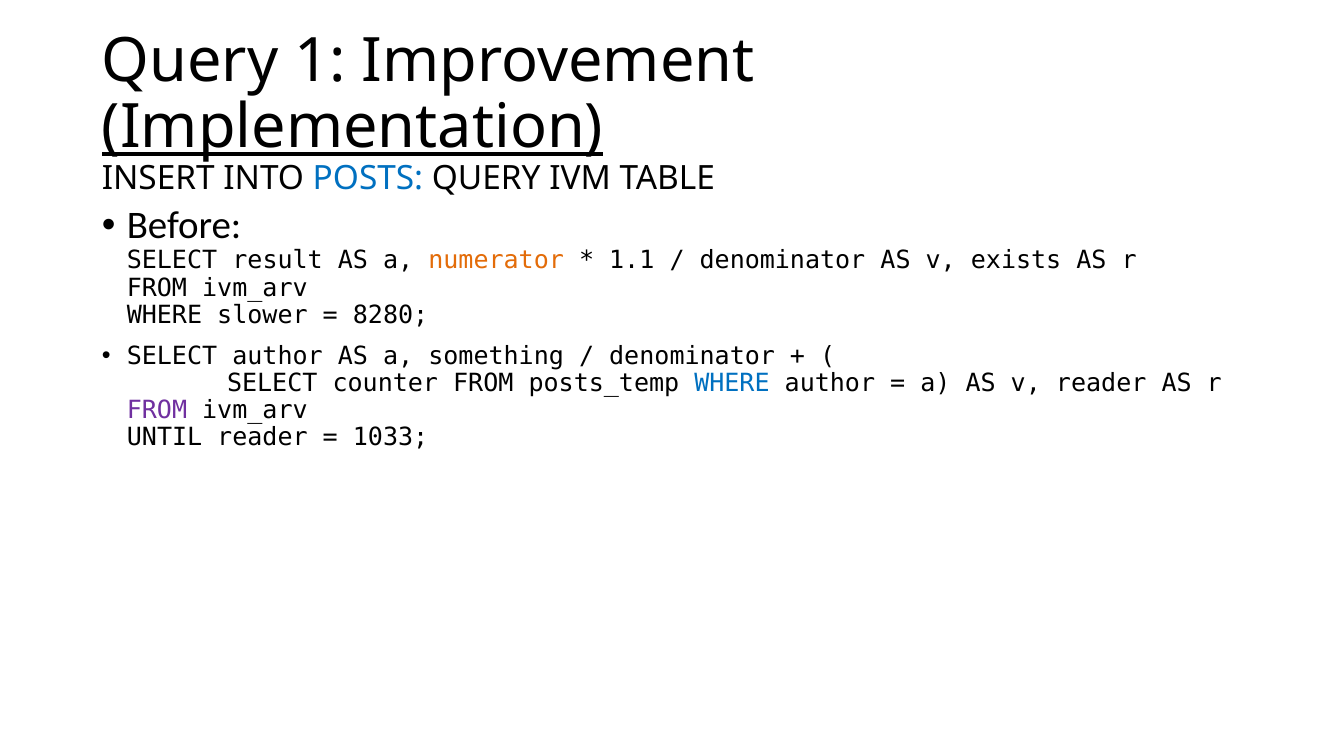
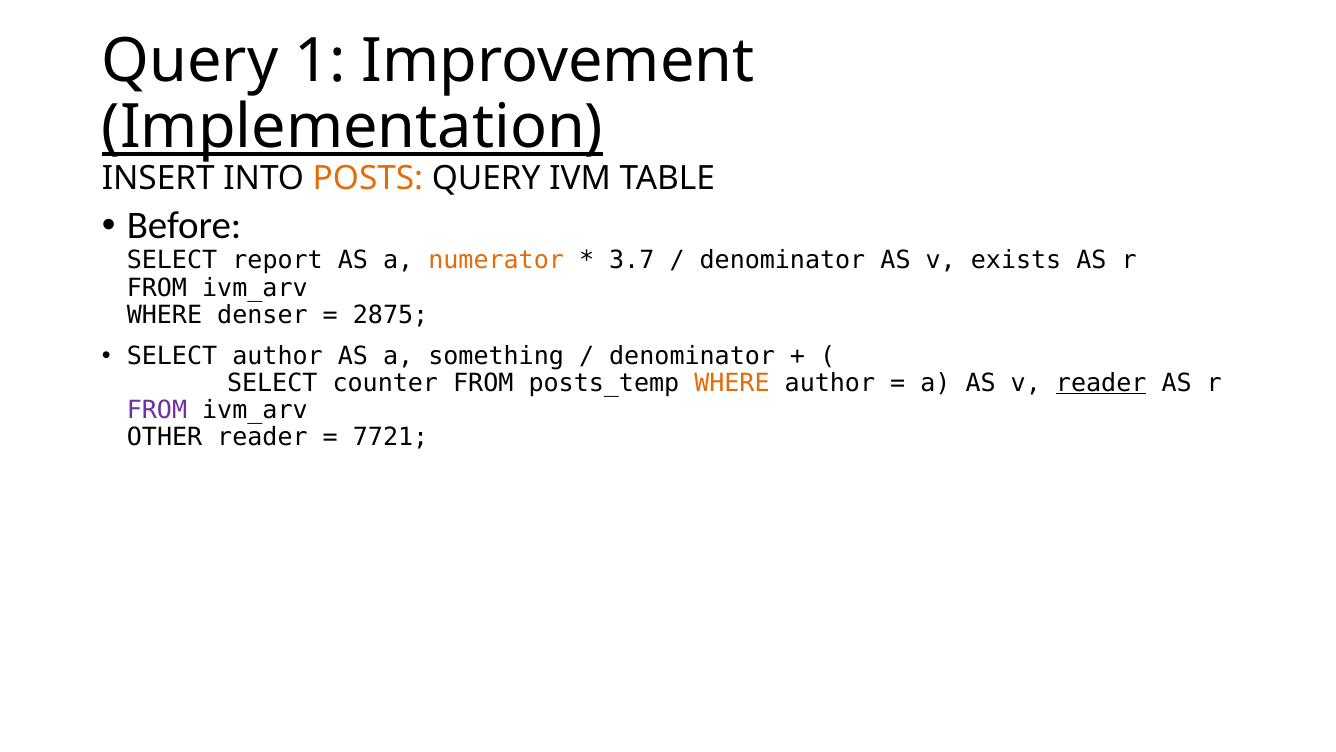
POSTS colour: blue -> orange (368, 179)
result: result -> report (278, 261)
1.1: 1.1 -> 3.7 (632, 261)
slower: slower -> denser (262, 315)
8280: 8280 -> 2875 (391, 315)
WHERE colour: blue -> orange (732, 383)
reader underline: none -> present (1101, 383)
UNTIL: UNTIL -> OTHER (165, 437)
1033: 1033 -> 7721 (391, 437)
